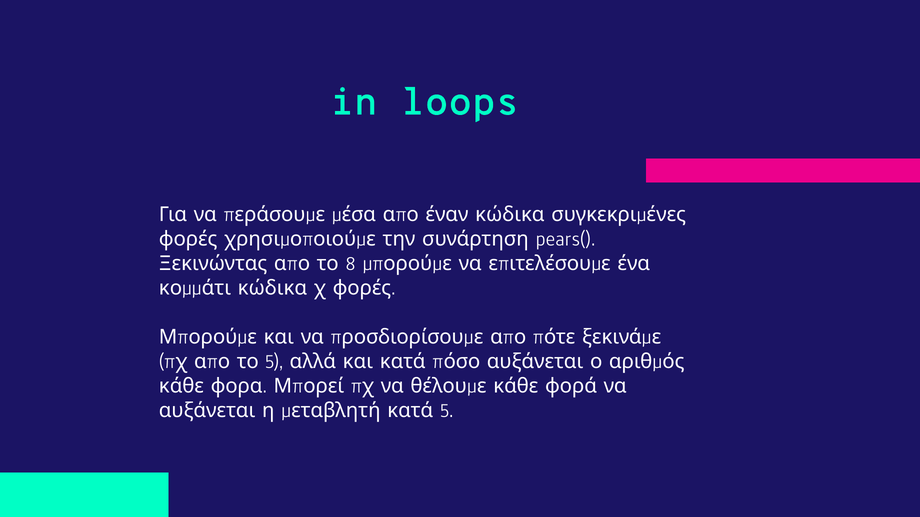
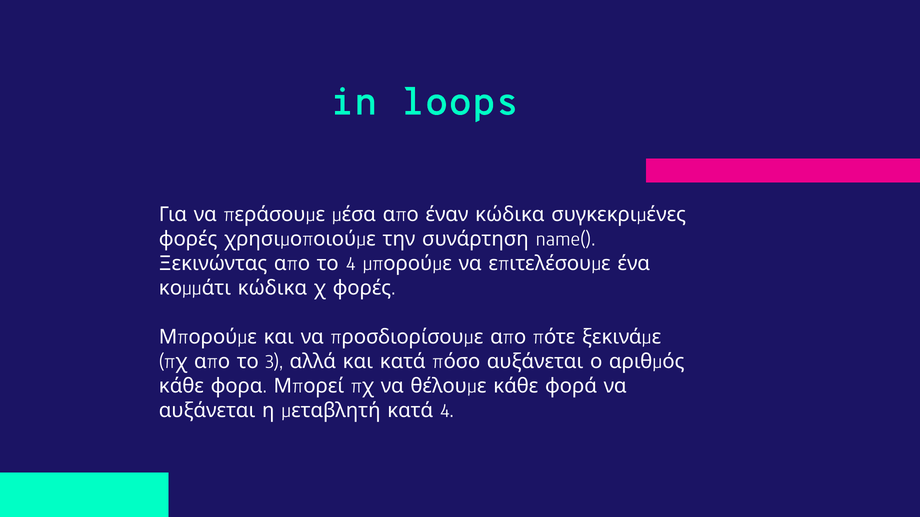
pears(: pears( -> name( (566, 239)
8: 8 -> 4 (351, 264)
5: 5 -> 3 (274, 362)
5: 5 -> 4 (447, 411)
